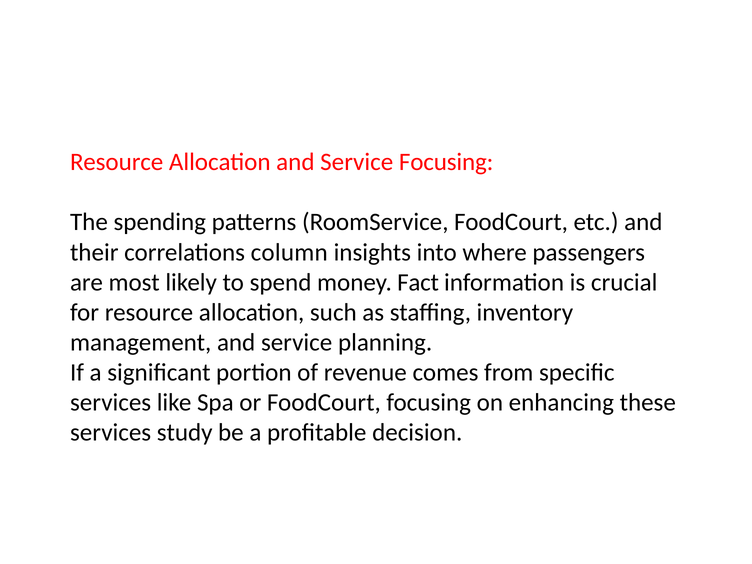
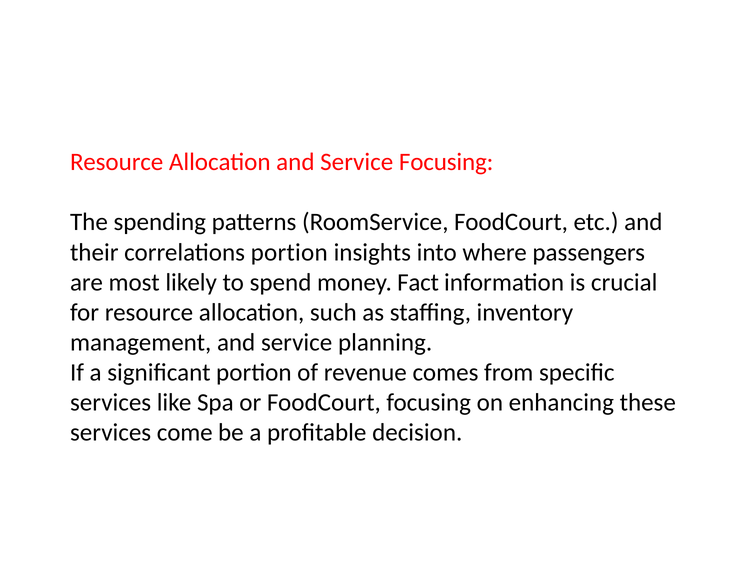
correlations column: column -> portion (289, 252)
study: study -> come (185, 433)
